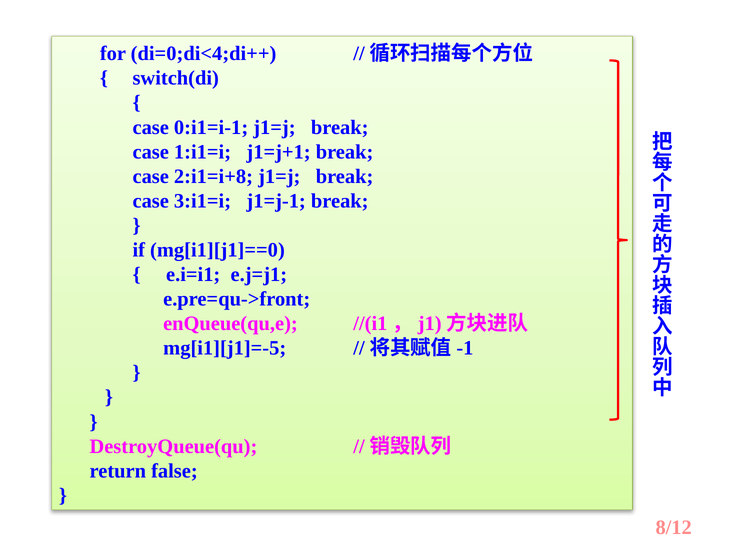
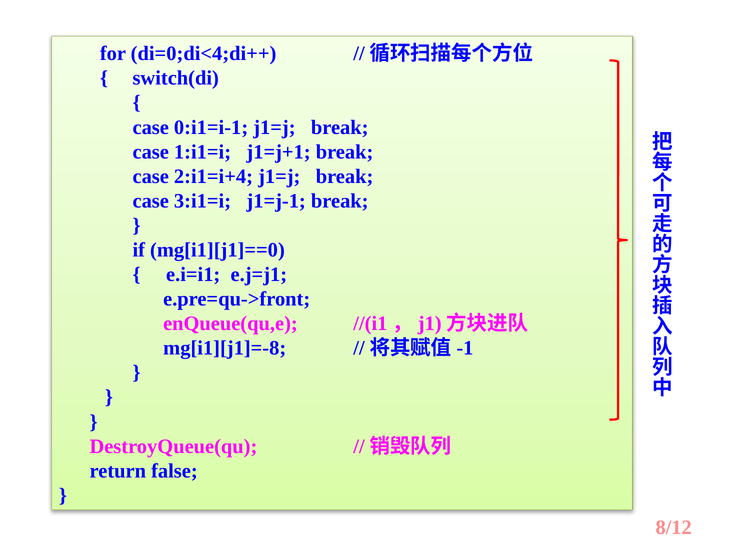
2:i1=i+8: 2:i1=i+8 -> 2:i1=i+4 (213, 176)
mg[i1][j1]=-5: mg[i1][j1]=-5 -> mg[i1][j1]=-8 (225, 348)
